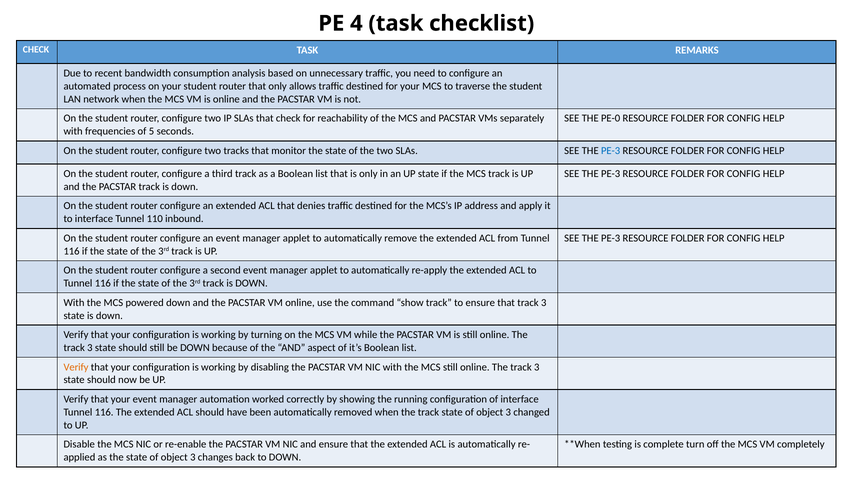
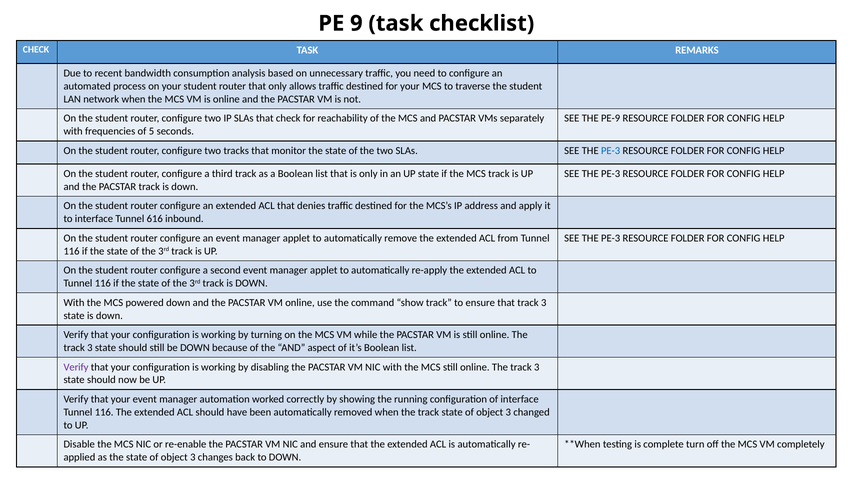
4: 4 -> 9 (356, 23)
PE-0: PE-0 -> PE-9 (611, 118)
110: 110 -> 616 (155, 219)
Verify colour: orange -> purple (76, 367)
